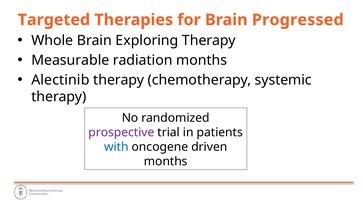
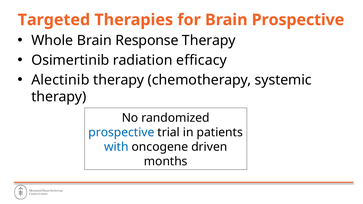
Brain Progressed: Progressed -> Prospective (298, 20)
Exploring: Exploring -> Response (147, 41)
Measurable: Measurable -> Osimertinib (70, 60)
radiation months: months -> efficacy (202, 60)
prospective colour: purple -> blue (121, 133)
